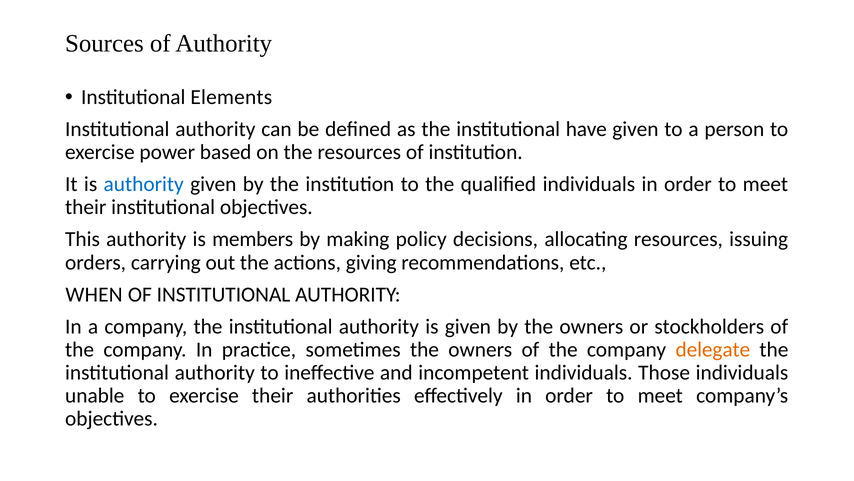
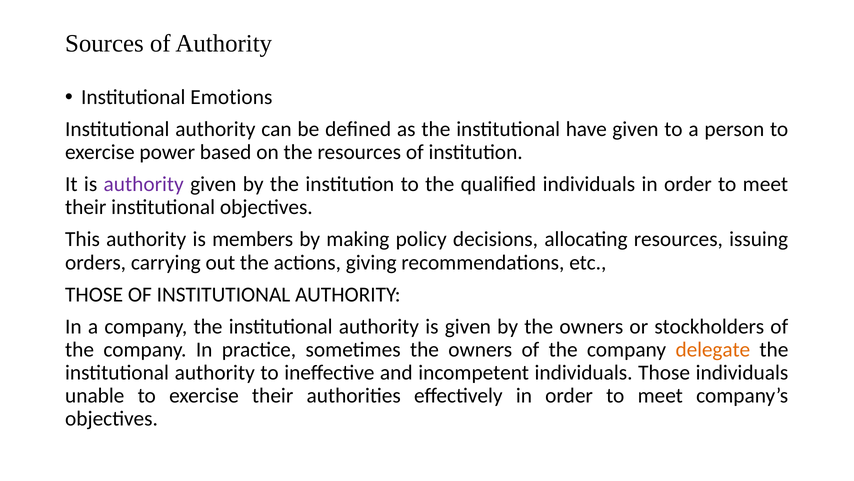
Elements: Elements -> Emotions (231, 97)
authority colour: blue -> purple (144, 184)
WHEN: WHEN -> THOSE (94, 294)
